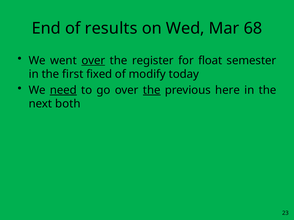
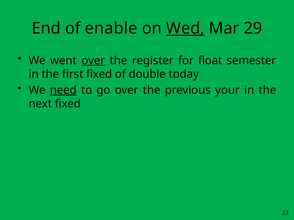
results: results -> enable (111, 28)
Wed underline: none -> present (185, 28)
68: 68 -> 29 (253, 28)
modify: modify -> double (147, 74)
the underline: present -> none (152, 90)
here: here -> your (228, 90)
next both: both -> fixed (68, 104)
